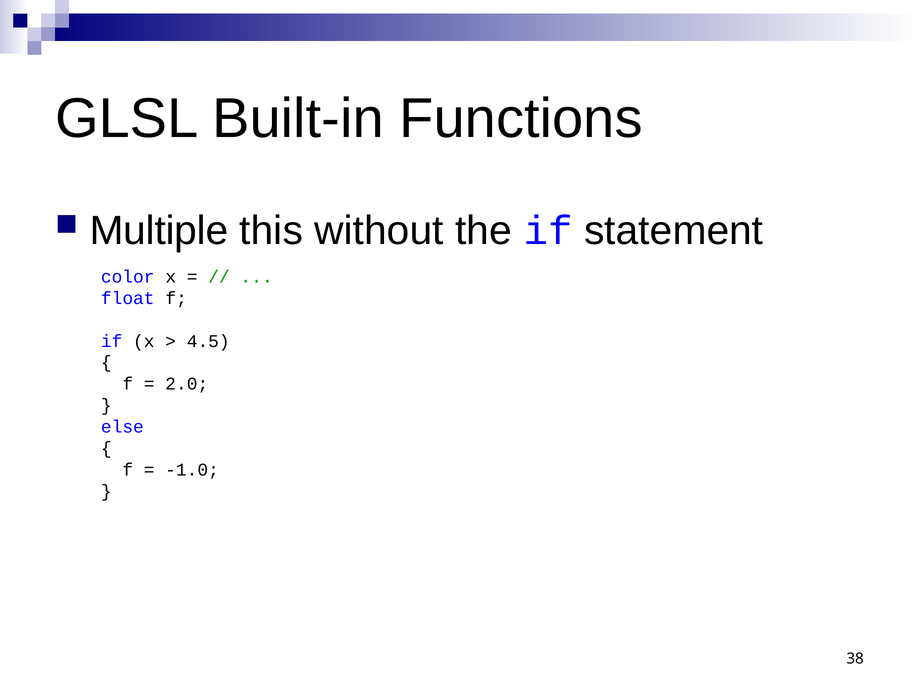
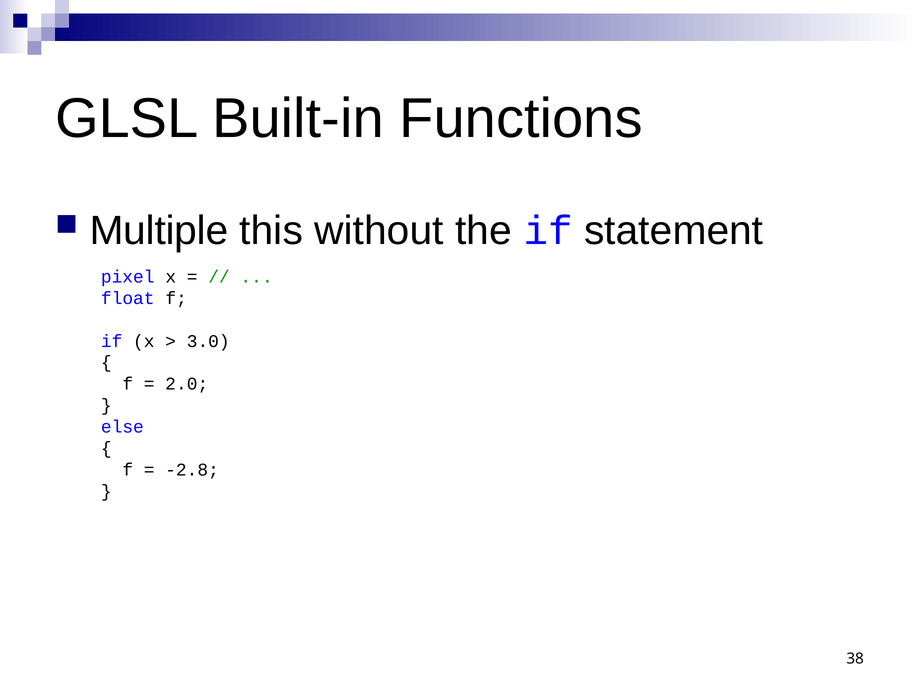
color: color -> pixel (128, 277)
4.5: 4.5 -> 3.0 (208, 341)
-1.0: -1.0 -> -2.8 (192, 470)
